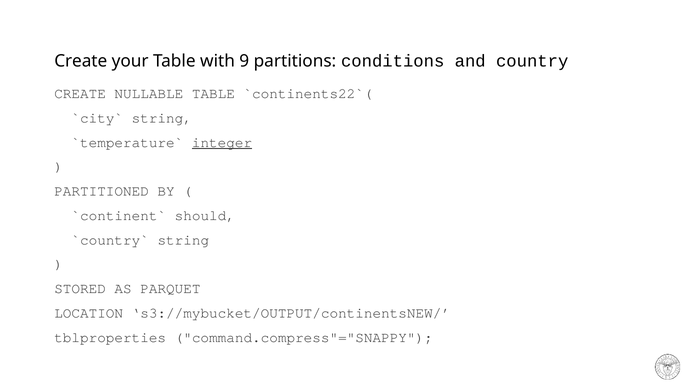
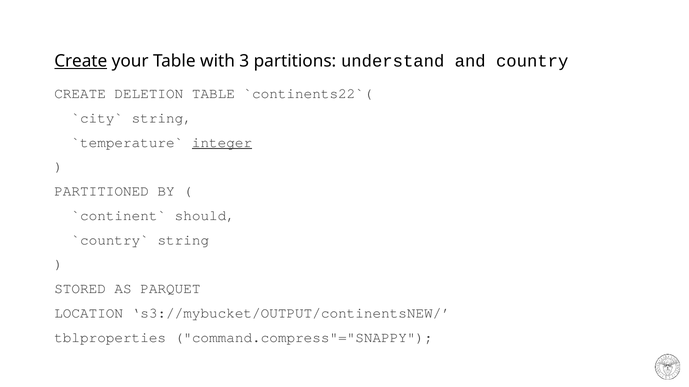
Create underline: none -> present (81, 61)
9: 9 -> 3 (244, 61)
conditions: conditions -> understand (393, 61)
NULLABLE: NULLABLE -> DELETION (149, 94)
